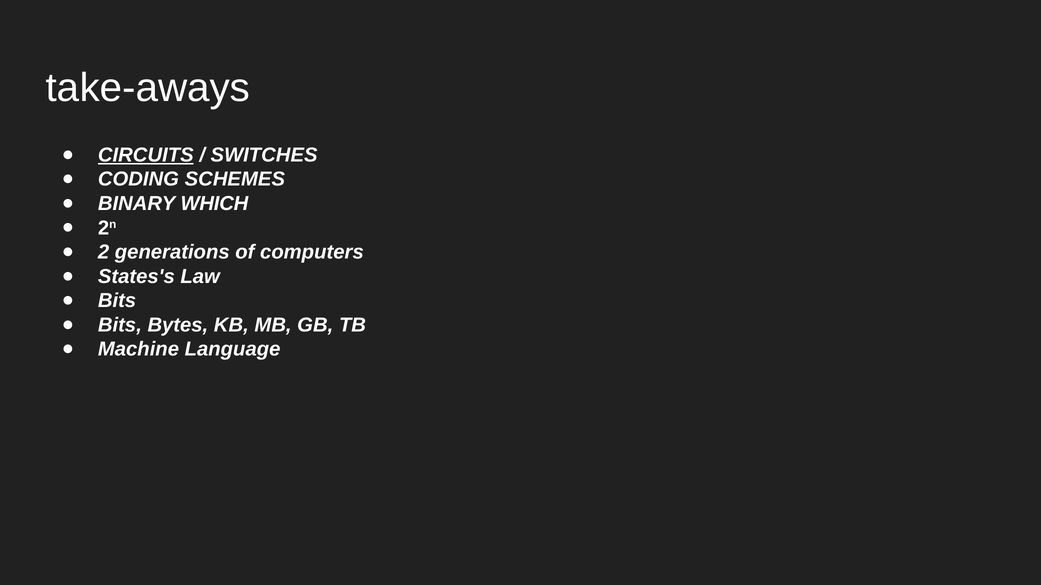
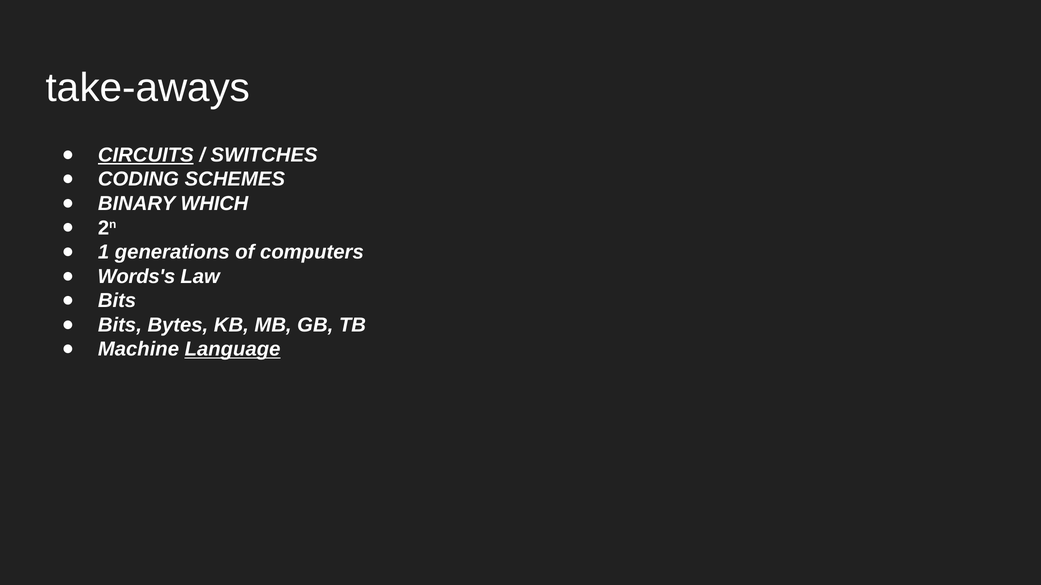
2: 2 -> 1 (104, 252)
States's: States's -> Words's (136, 277)
Language underline: none -> present (233, 350)
